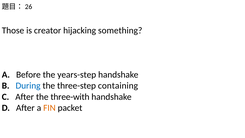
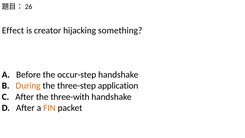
Those: Those -> Effect (13, 30)
years-step: years-step -> occur-step (77, 75)
During colour: blue -> orange (28, 86)
containing: containing -> application (118, 86)
